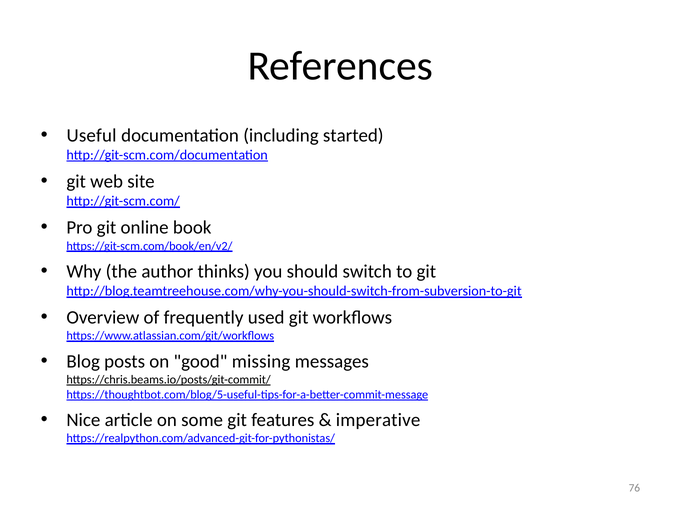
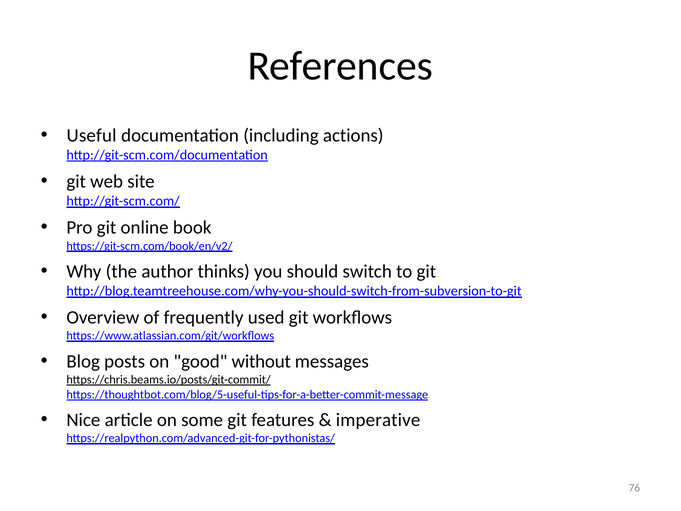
started: started -> actions (353, 135)
missing: missing -> without (261, 361)
